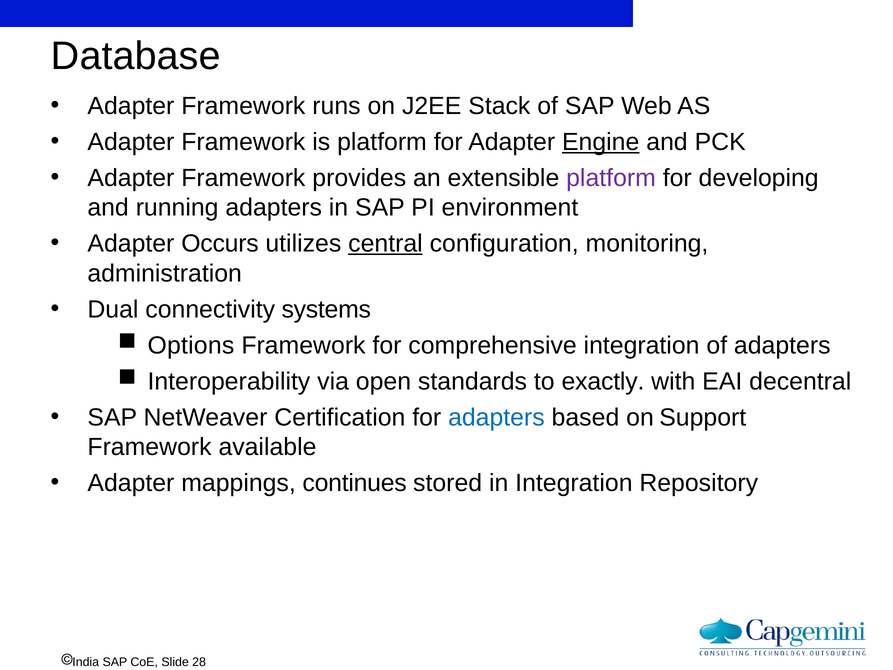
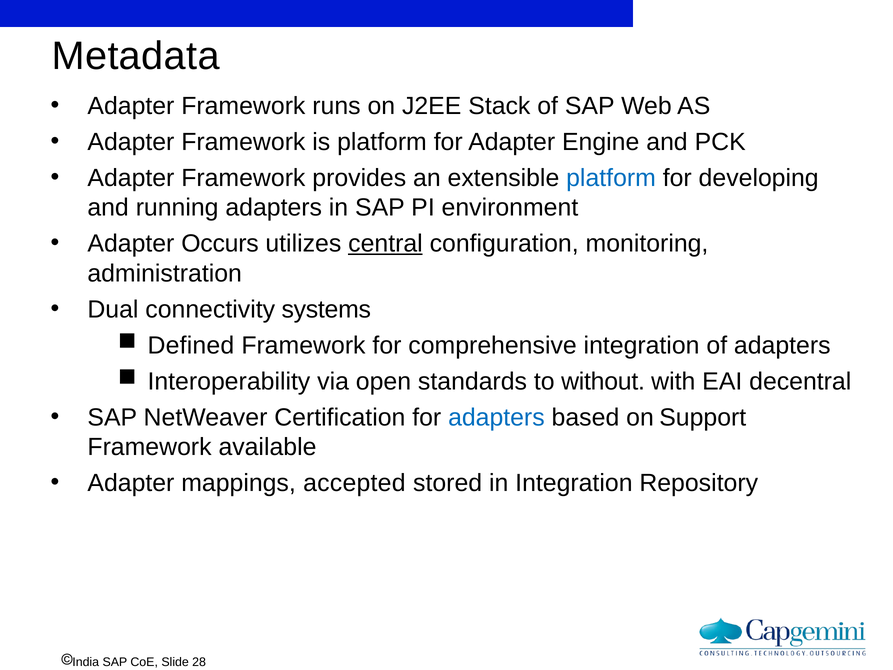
Database: Database -> Metadata (136, 56)
Engine underline: present -> none (601, 142)
platform colour: purple -> blue (611, 178)
Options: Options -> Defined (191, 345)
exactly: exactly -> without (603, 381)
continues: continues -> accepted (354, 483)
